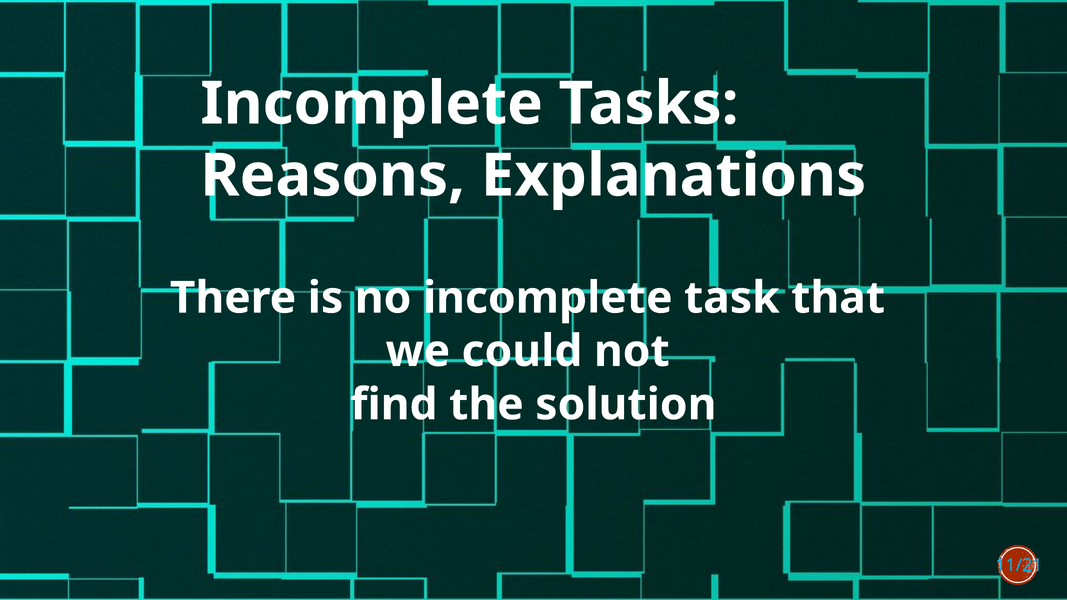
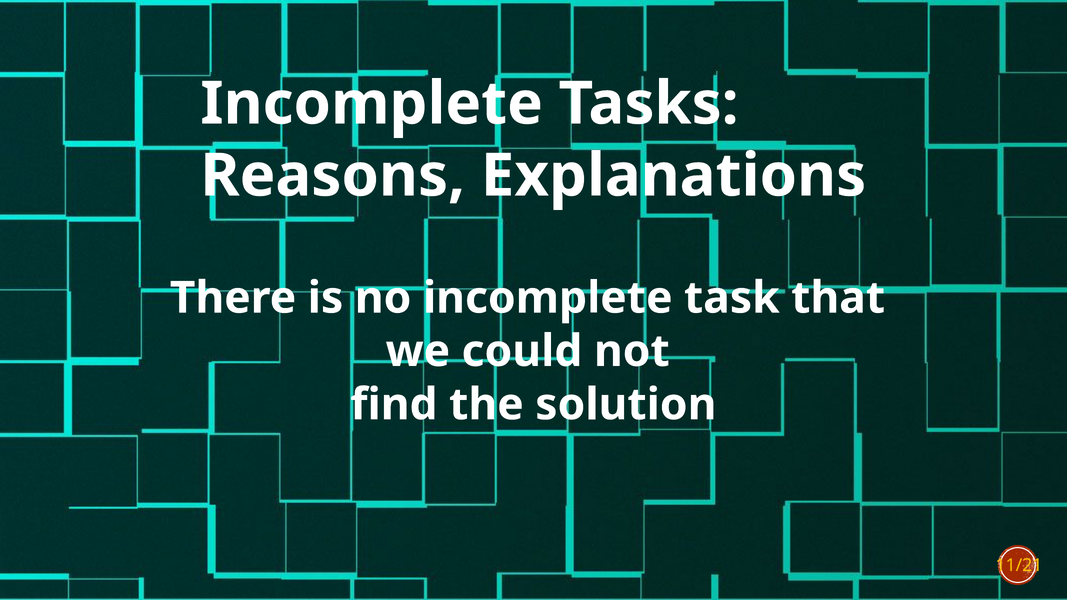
11/21 colour: light blue -> yellow (1019, 566)
